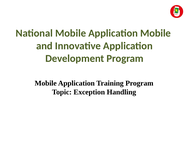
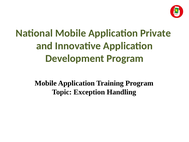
Application Mobile: Mobile -> Private (156, 33)
